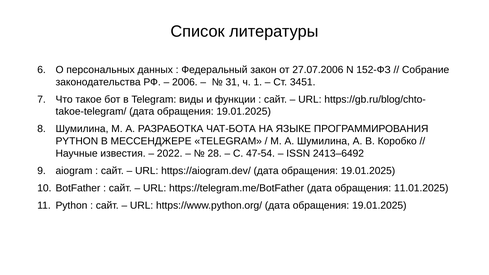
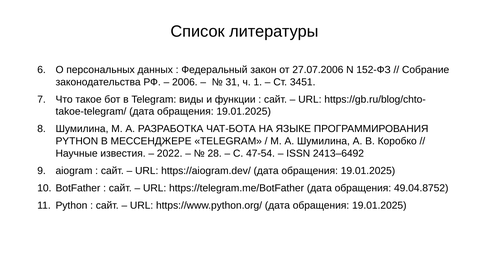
11.01.2025: 11.01.2025 -> 49.04.8752 (421, 188)
